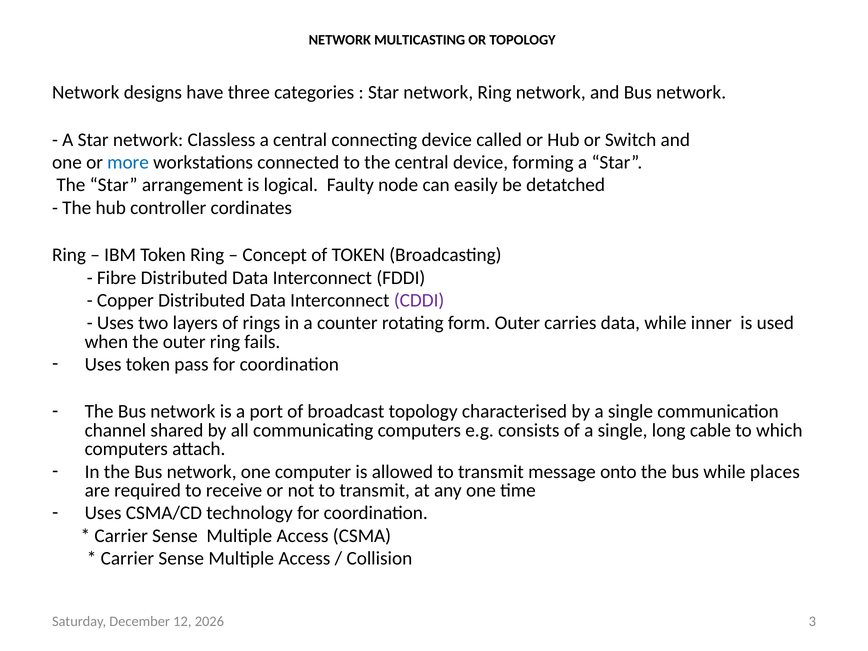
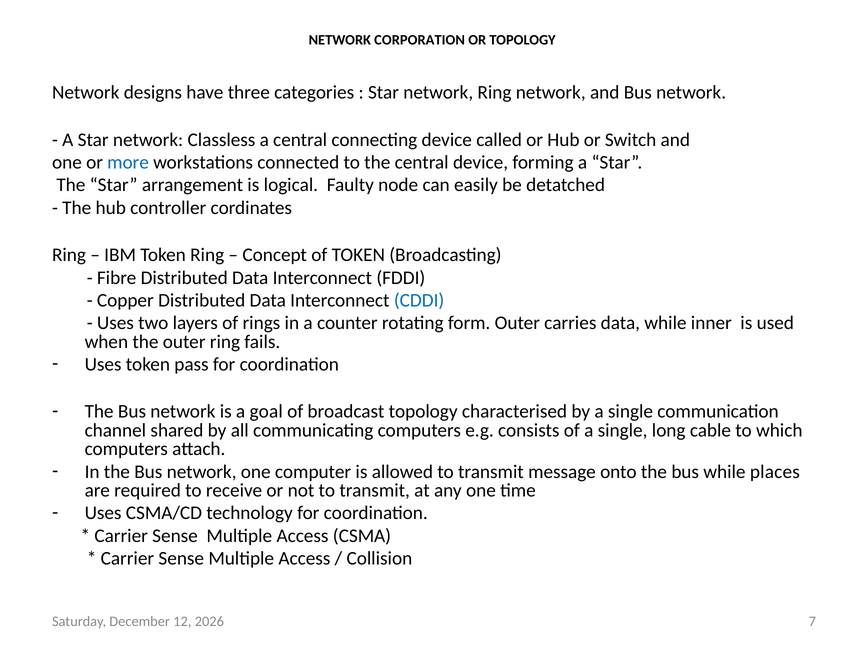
MULTICASTING: MULTICASTING -> CORPORATION (420, 40)
CDDI colour: purple -> blue (419, 300)
port: port -> goal (266, 412)
3: 3 -> 7 (812, 622)
